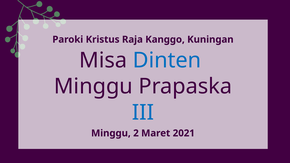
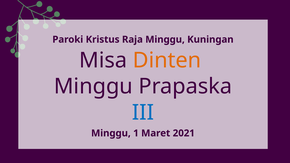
Raja Kanggo: Kanggo -> Minggu (165, 39)
Dinten colour: blue -> orange (167, 60)
2: 2 -> 1 (136, 133)
